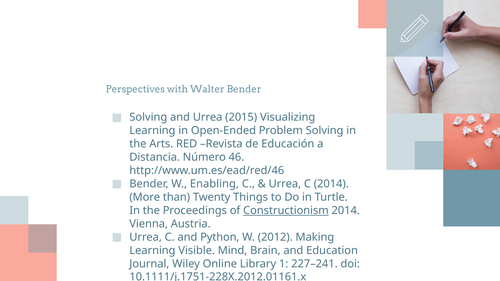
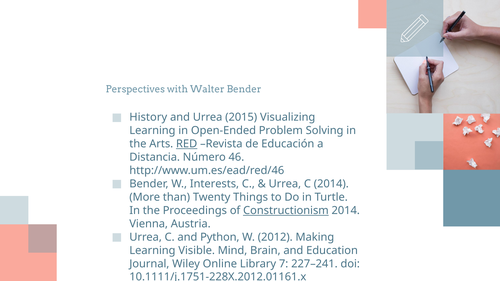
Solving: Solving -> History (148, 117)
RED underline: none -> present (187, 144)
Enabling: Enabling -> Interests (214, 184)
1: 1 -> 7 (284, 264)
